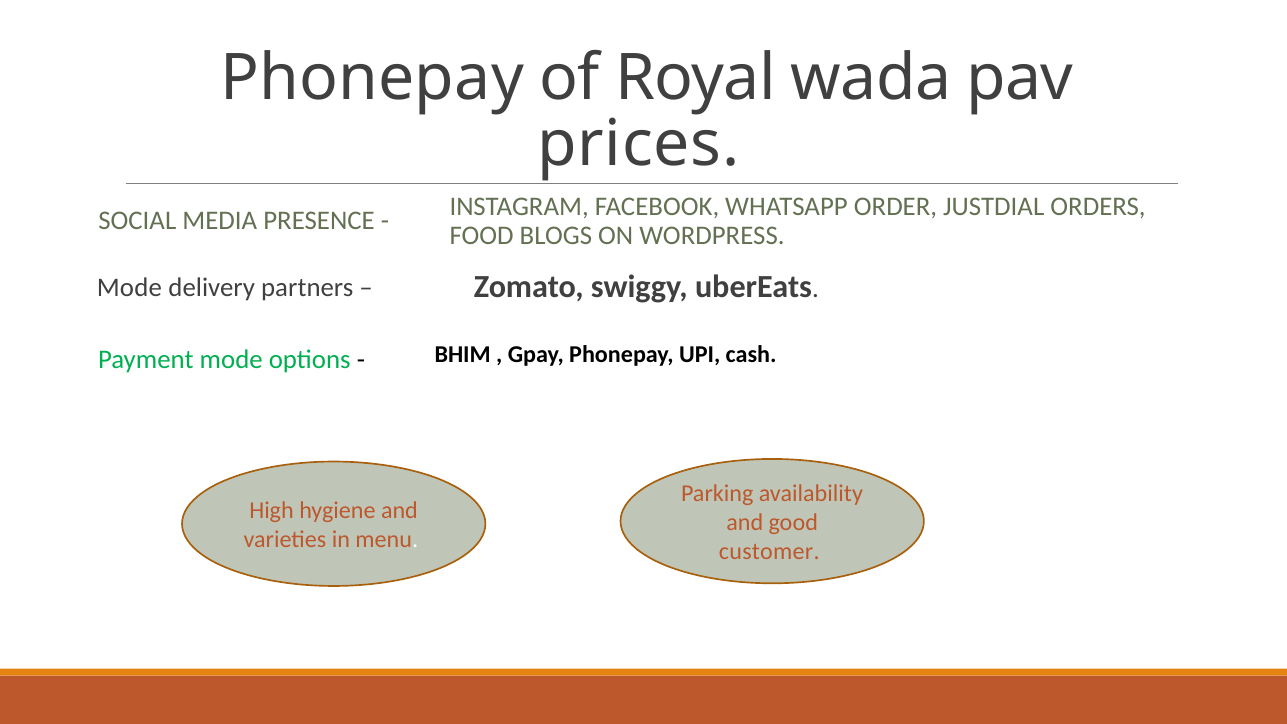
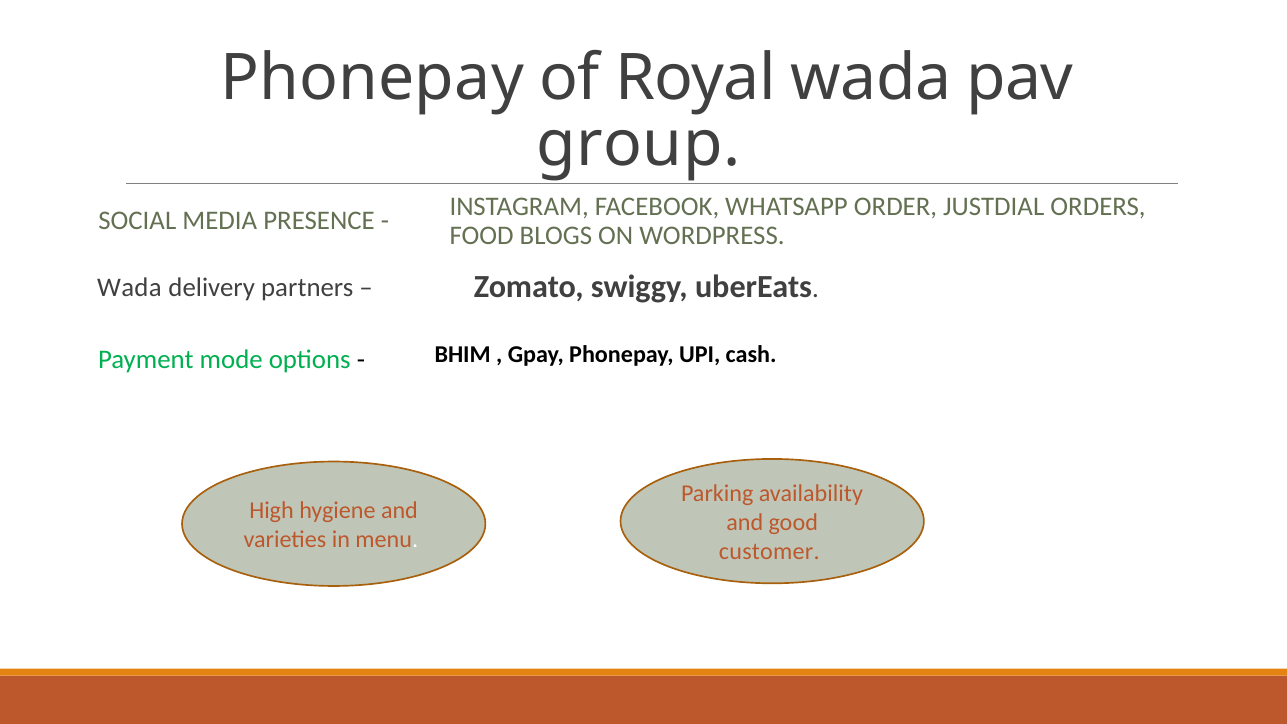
prices: prices -> group (638, 144)
Mode: Mode -> Wada (129, 288)
